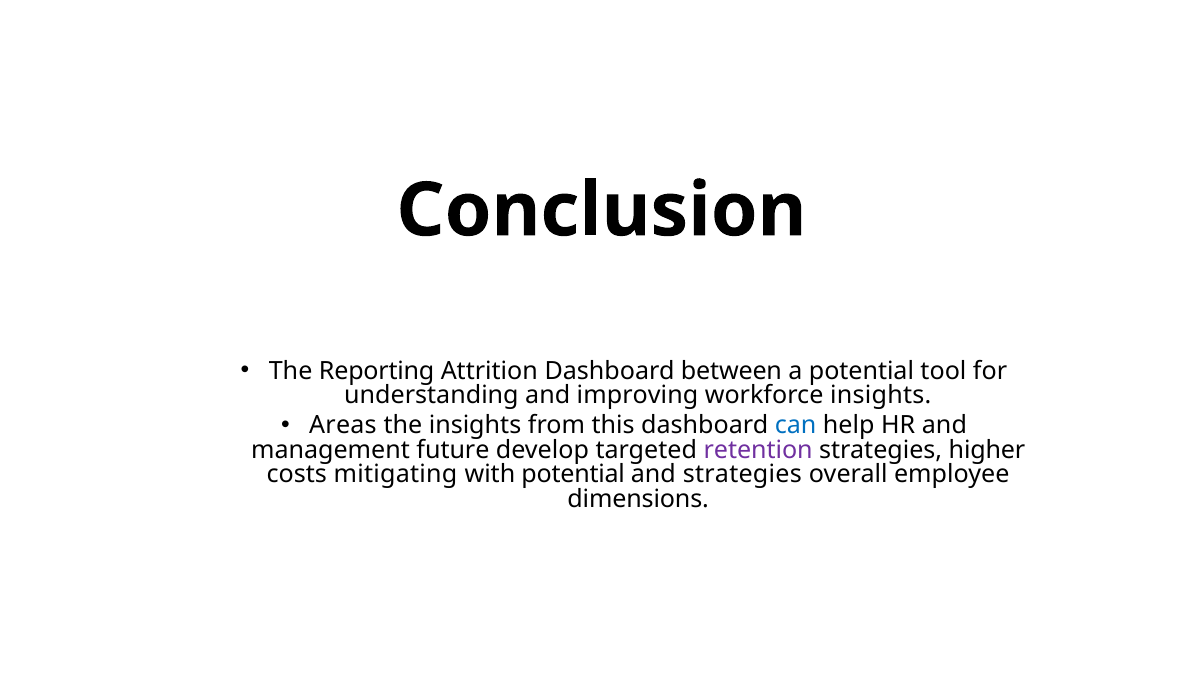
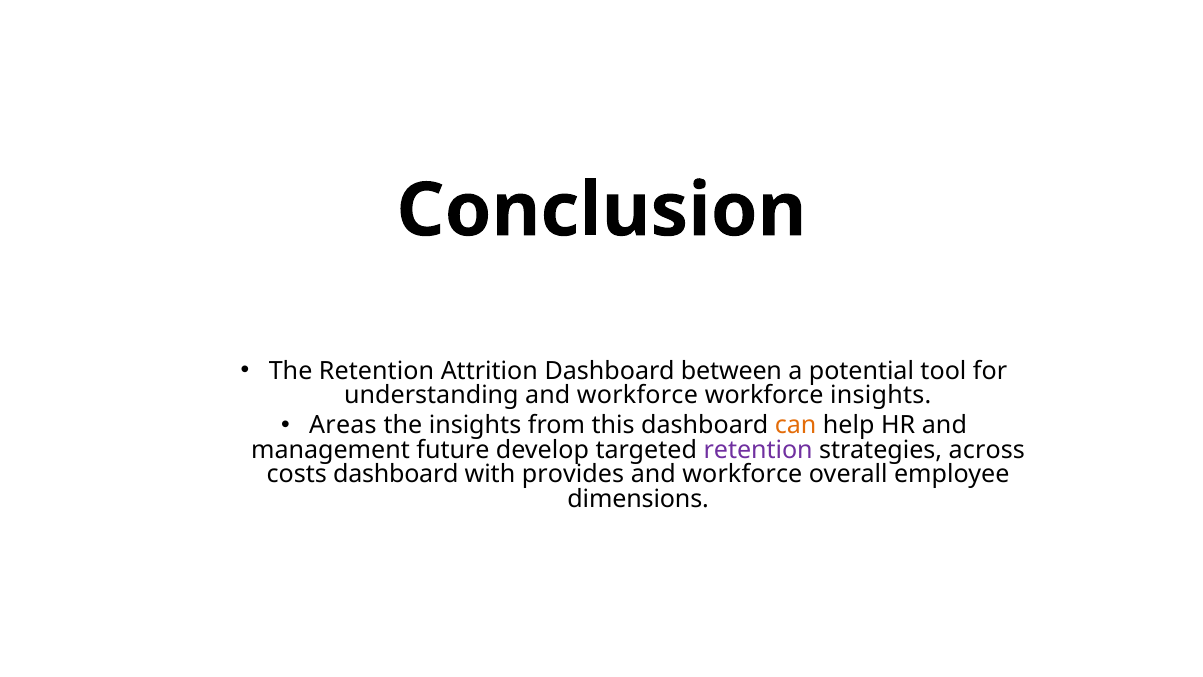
The Reporting: Reporting -> Retention (377, 371)
understanding and improving: improving -> workforce (637, 396)
can colour: blue -> orange (796, 426)
higher: higher -> across (987, 450)
costs mitigating: mitigating -> dashboard (396, 474)
with potential: potential -> provides (573, 474)
strategies: strategies -> workforce (742, 474)
